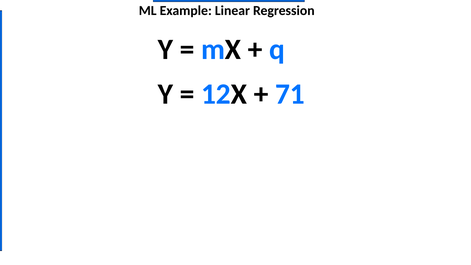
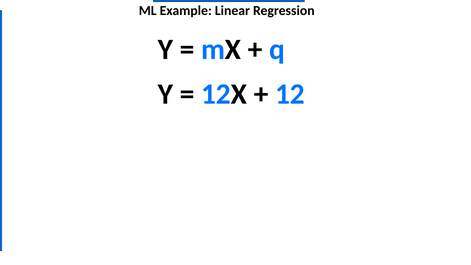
71: 71 -> 12 (290, 94)
